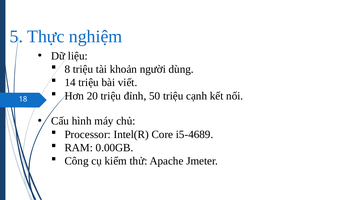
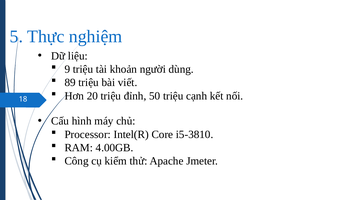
8: 8 -> 9 (67, 69)
14: 14 -> 89 (70, 83)
i5-4689: i5-4689 -> i5-3810 (195, 135)
0.00GB: 0.00GB -> 4.00GB (115, 148)
